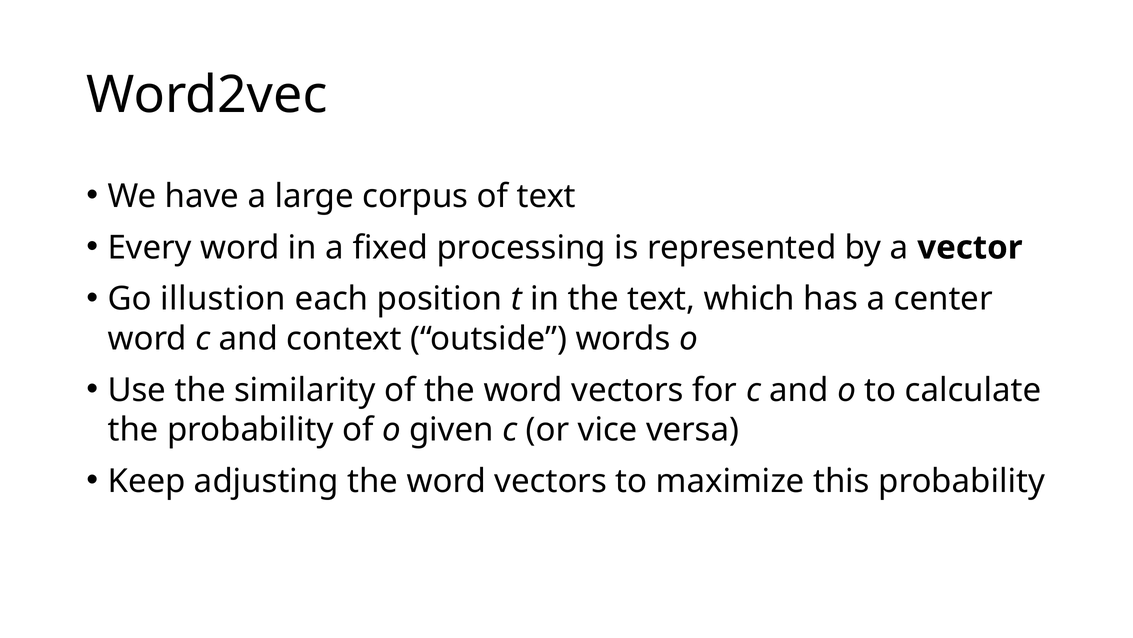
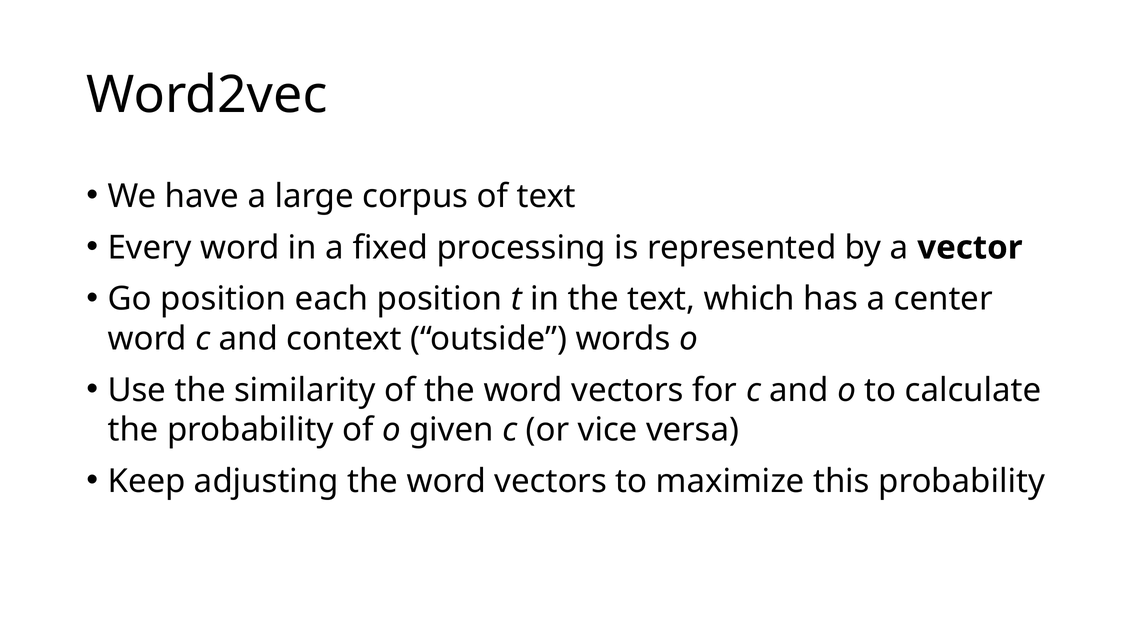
Go illustion: illustion -> position (223, 299)
